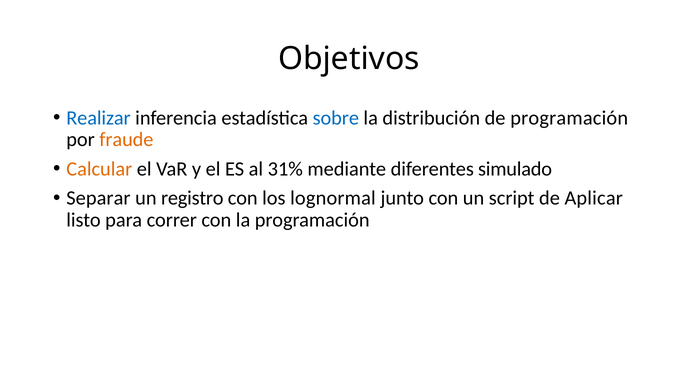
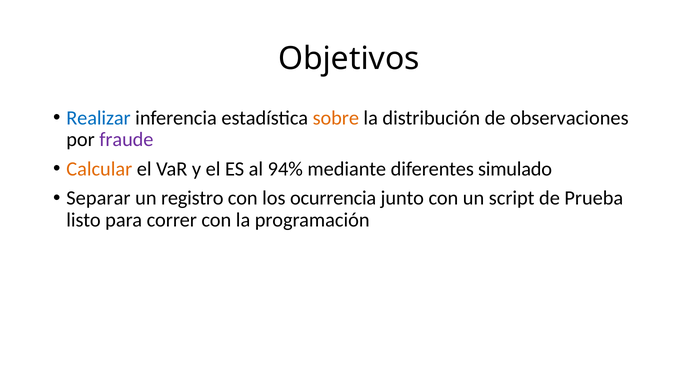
sobre colour: blue -> orange (336, 118)
de programación: programación -> observaciones (569, 118)
fraude colour: orange -> purple (126, 140)
31%: 31% -> 94% (285, 169)
lognormal: lognormal -> ocurrencia (333, 199)
Aplicar: Aplicar -> Prueba (594, 199)
